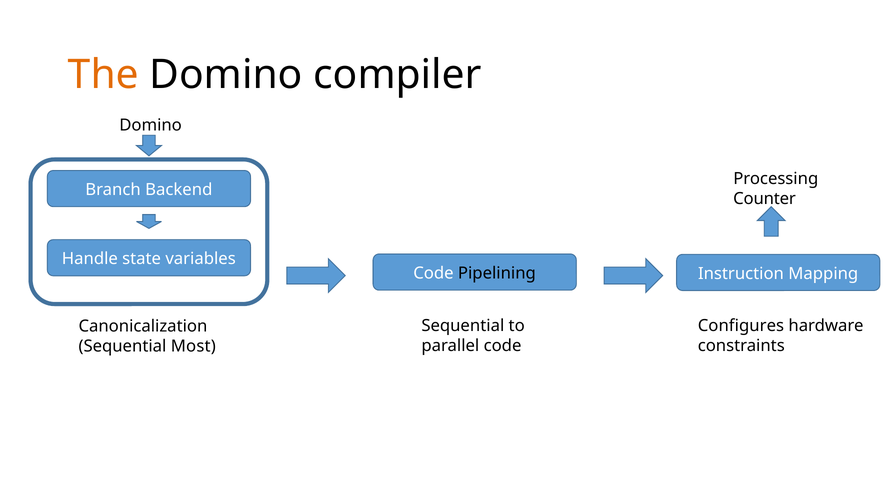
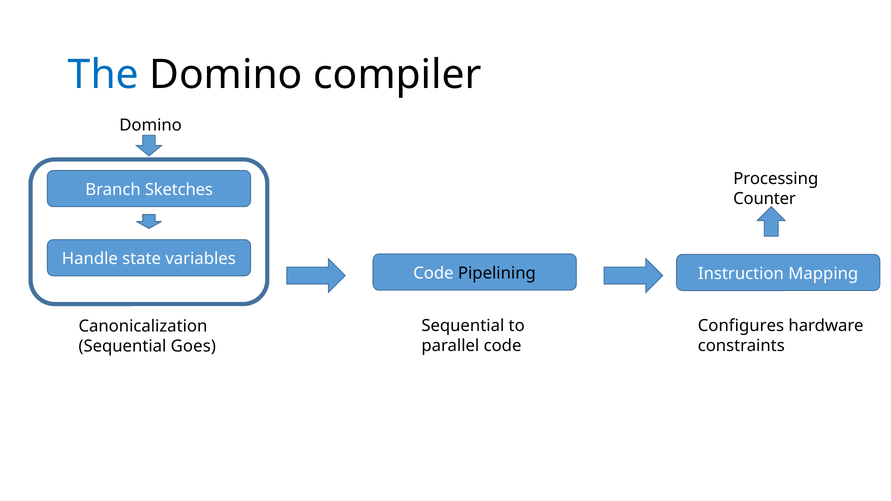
The colour: orange -> blue (103, 75)
Backend: Backend -> Sketches (179, 190)
Most: Most -> Goes (193, 346)
